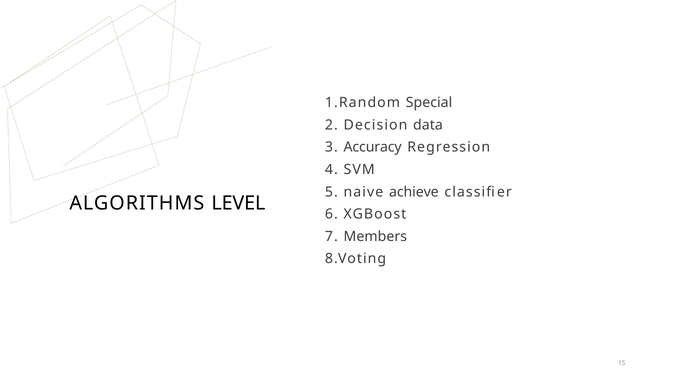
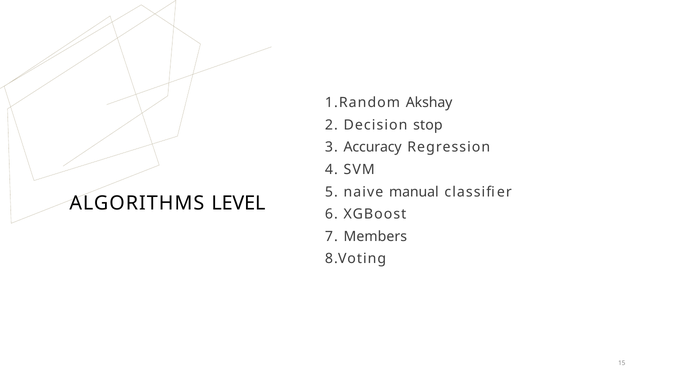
Special: Special -> Akshay (429, 103)
data: data -> stop (428, 125)
achieve: achieve -> manual (414, 192)
